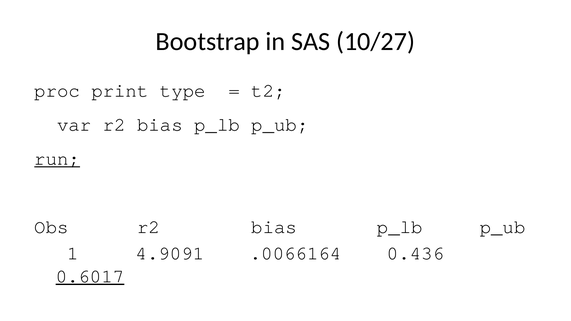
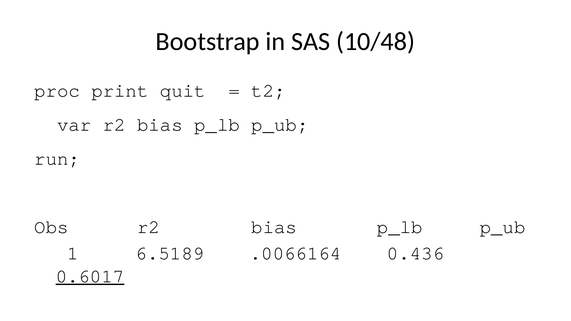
10/27: 10/27 -> 10/48 (376, 41)
type: type -> quit (183, 91)
run underline: present -> none (57, 159)
4.9091: 4.9091 -> 6.5189 (170, 254)
